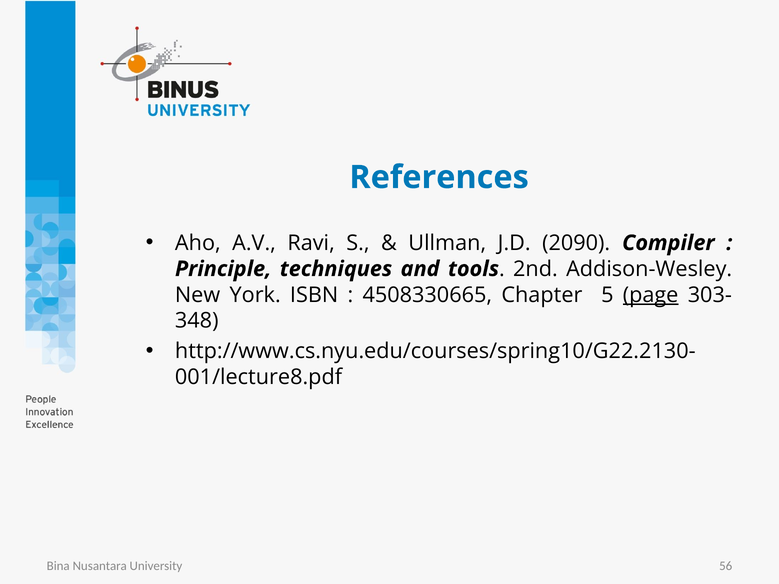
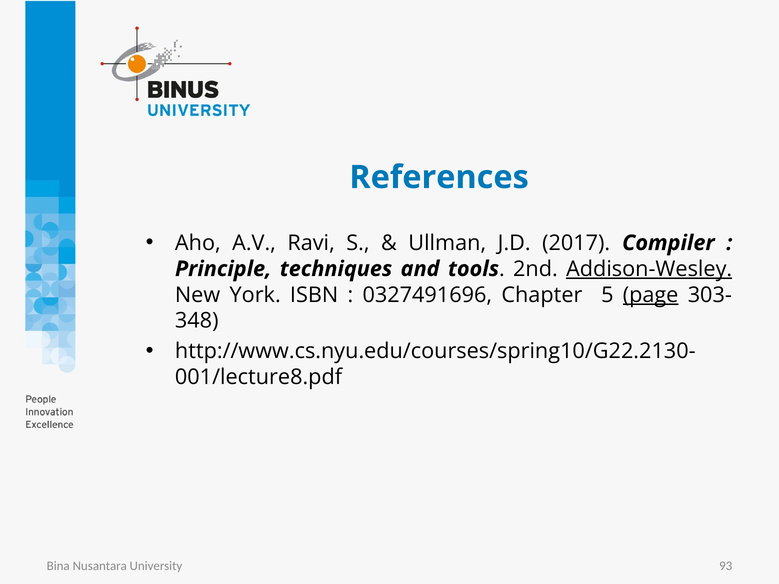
2090: 2090 -> 2017 (576, 243)
Addison-Wesley underline: none -> present (649, 269)
4508330665: 4508330665 -> 0327491696 (427, 295)
56: 56 -> 93 (726, 566)
